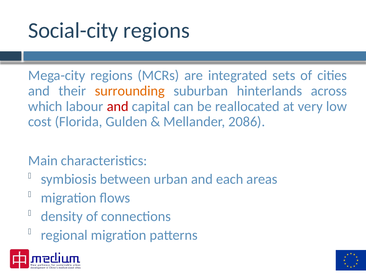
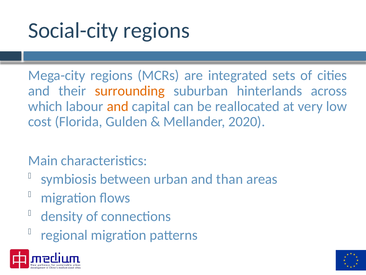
and colour: red -> orange (118, 106)
2086: 2086 -> 2020 (247, 122)
each: each -> than (230, 179)
